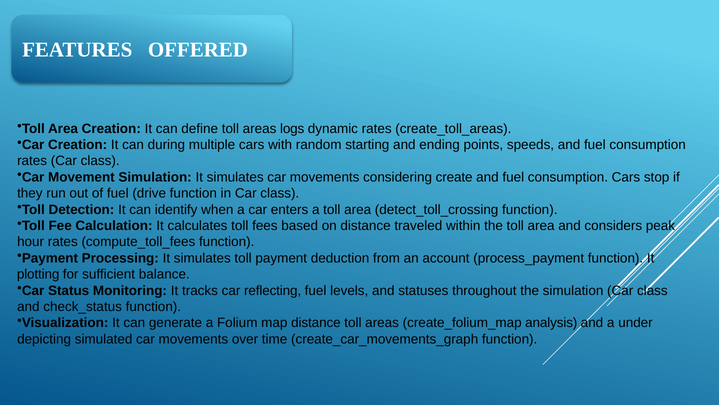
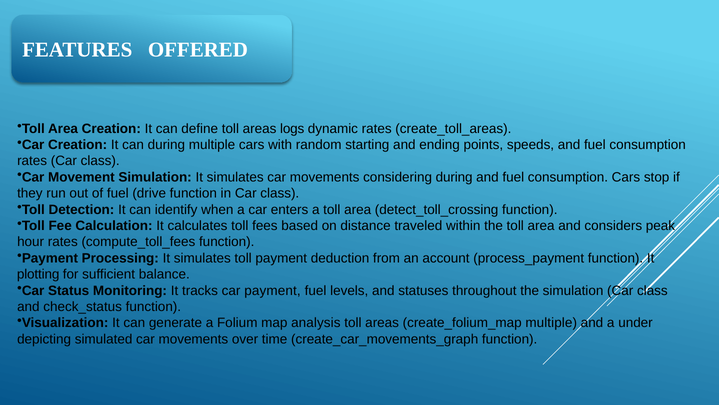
considering create: create -> during (454, 177)
car reflecting: reflecting -> payment (272, 290)
map distance: distance -> analysis (316, 323)
create_folium_map analysis: analysis -> multiple (551, 323)
